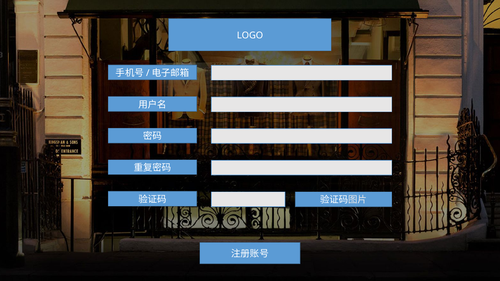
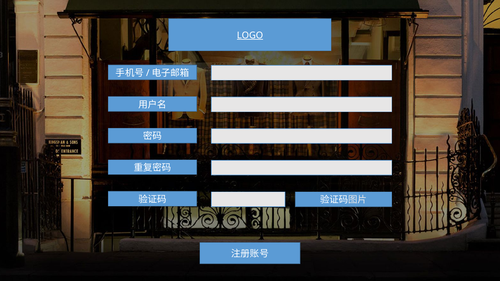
LOGO underline: none -> present (250, 35)
